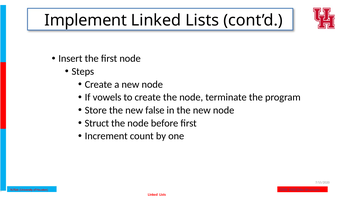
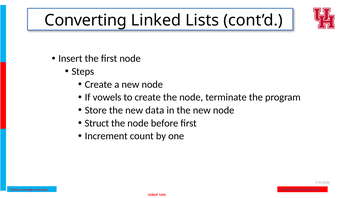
Implement: Implement -> Converting (86, 20)
new false: false -> data (155, 110)
